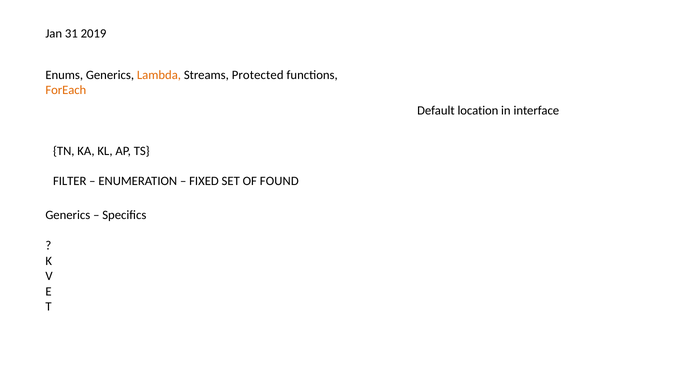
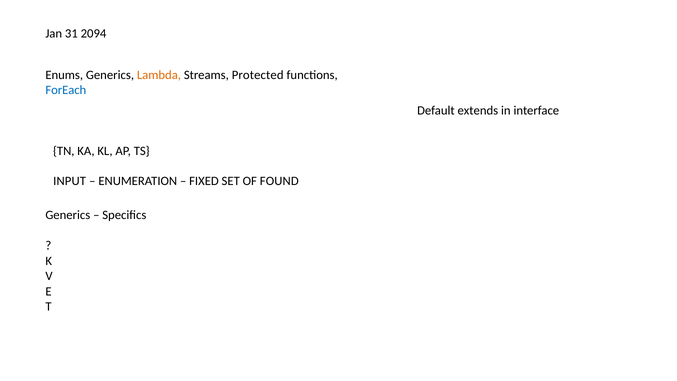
2019: 2019 -> 2094 (94, 33)
ForEach colour: orange -> blue (66, 90)
location: location -> extends (478, 111)
FILTER: FILTER -> INPUT (70, 181)
